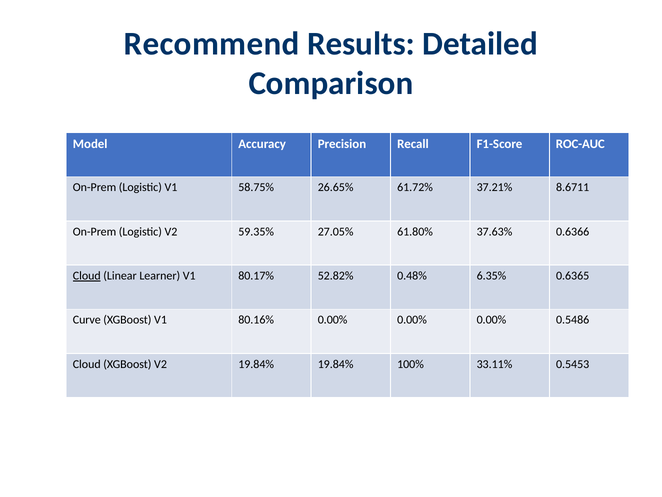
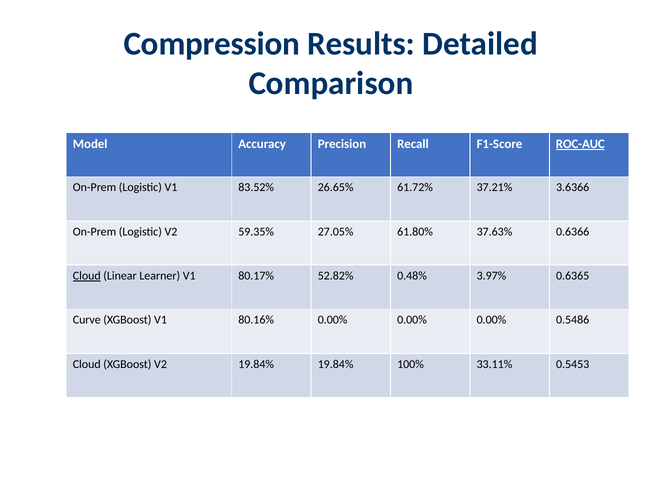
Recommend: Recommend -> Compression (212, 44)
ROC-AUC underline: none -> present (580, 144)
58.75%: 58.75% -> 83.52% (256, 187)
8.6711: 8.6711 -> 3.6366 (573, 187)
6.35%: 6.35% -> 3.97% (491, 275)
